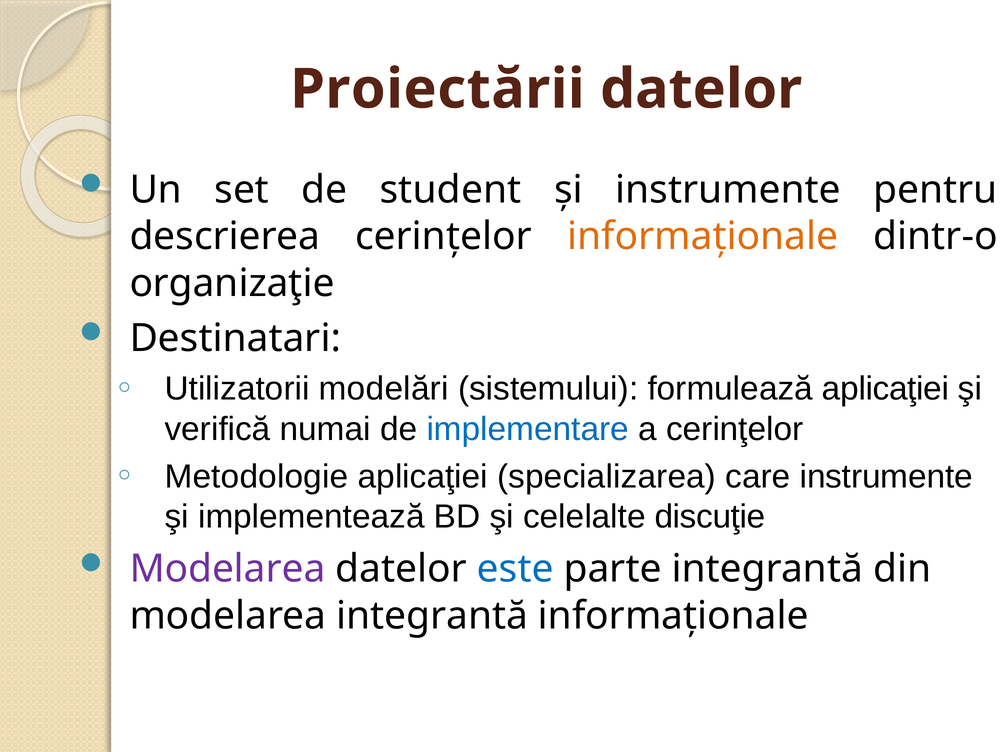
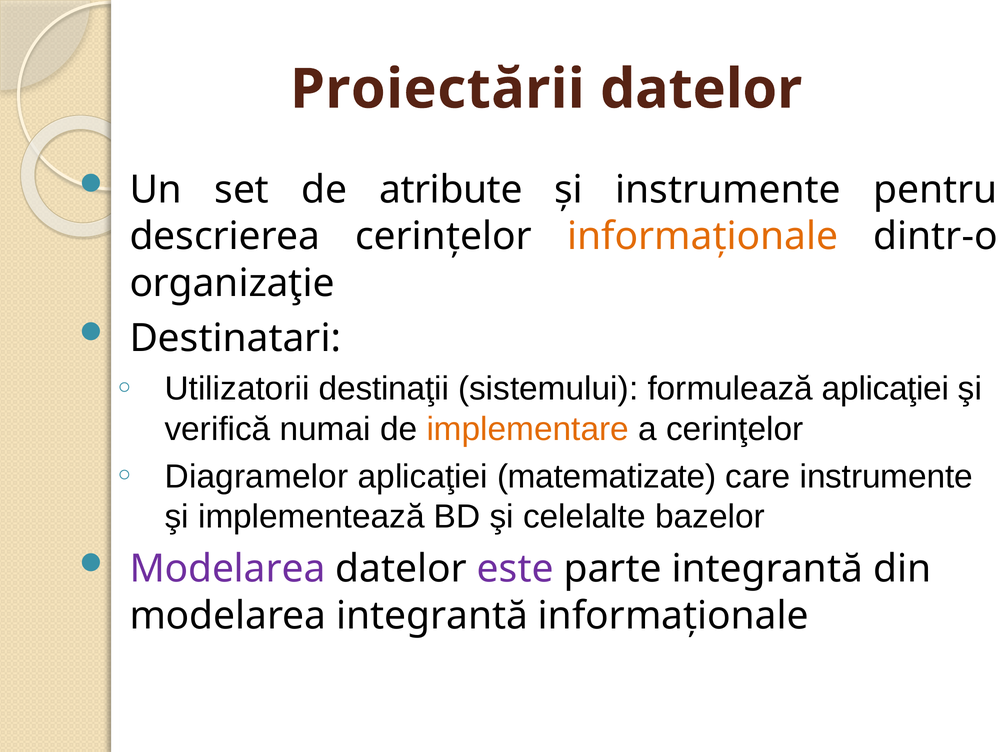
student: student -> atribute (451, 190)
modelări: modelări -> destinaţii (384, 389)
implementare colour: blue -> orange (528, 429)
Metodologie: Metodologie -> Diagramelor (257, 477)
specializarea: specializarea -> matematizate (607, 477)
discuţie: discuţie -> bazelor (710, 517)
este colour: blue -> purple (515, 569)
